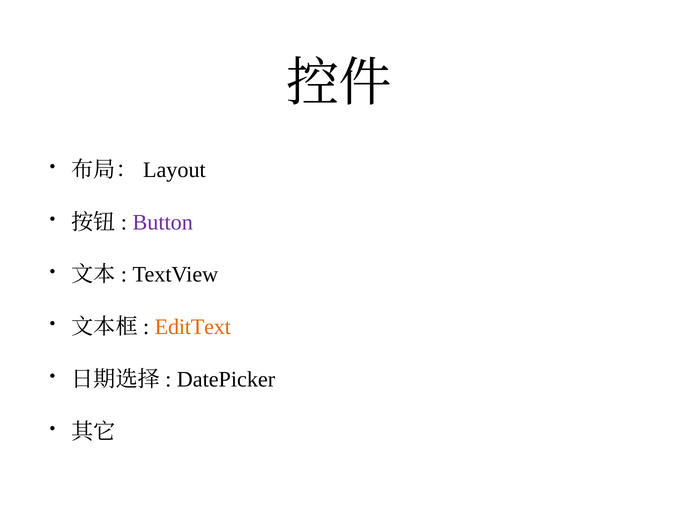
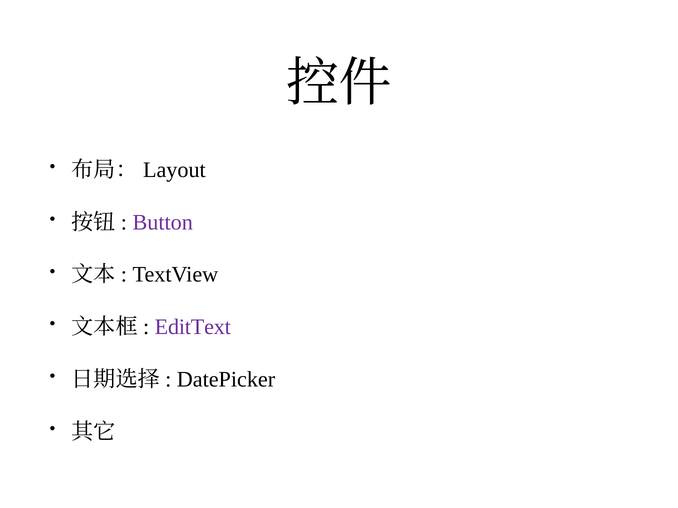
EditText colour: orange -> purple (193, 327)
